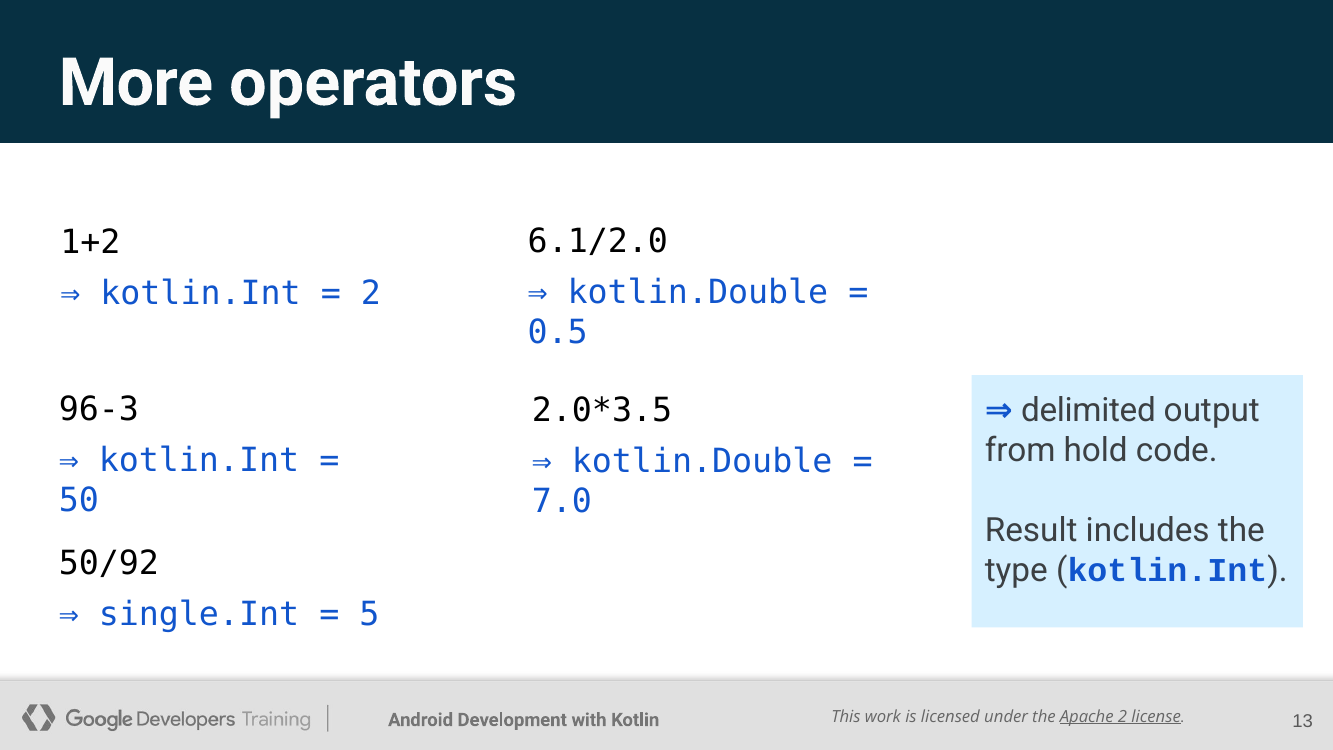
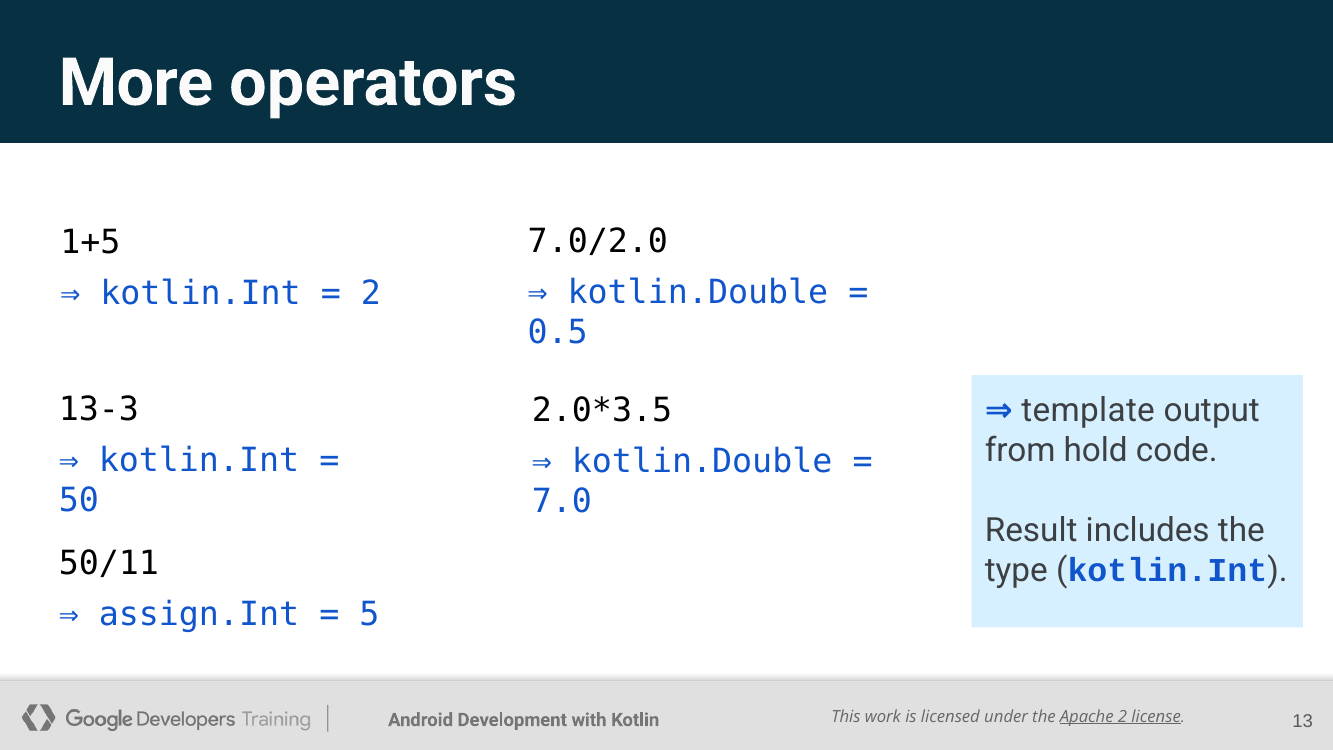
6.1/2.0: 6.1/2.0 -> 7.0/2.0 (598, 241)
1+2: 1+2 -> 1+5 (91, 242)
96-3: 96-3 -> 13-3 (99, 409)
delimited: delimited -> template (1088, 411)
50/92: 50/92 -> 50/11 (109, 564)
single.Int: single.Int -> assign.Int (199, 615)
